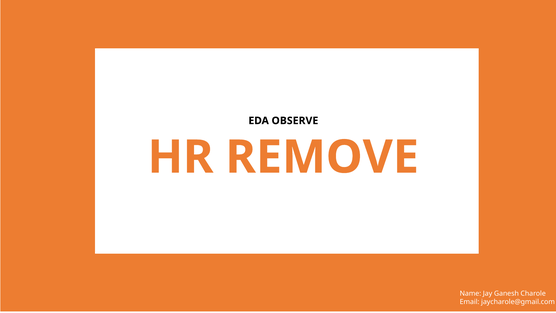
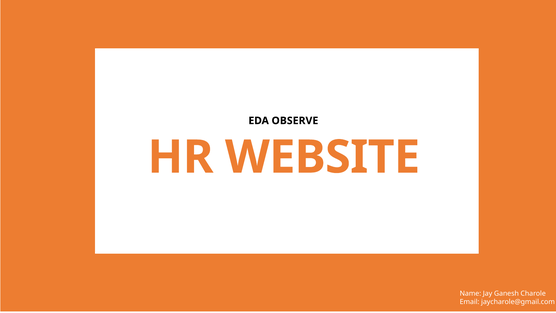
REMOVE: REMOVE -> WEBSITE (322, 157)
